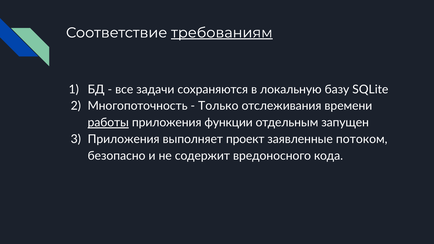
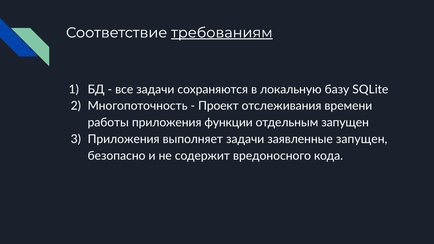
Только: Только -> Проект (218, 106)
работы underline: present -> none (108, 123)
выполняет проект: проект -> задачи (245, 139)
заявленные потоком: потоком -> запущен (362, 139)
